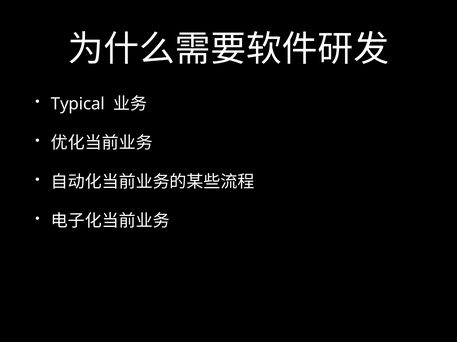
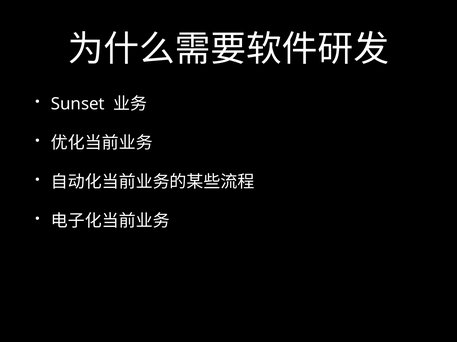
Typical: Typical -> Sunset (78, 104)
